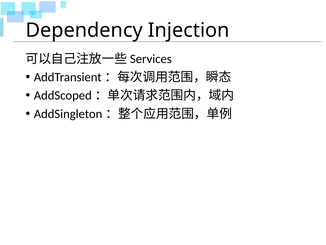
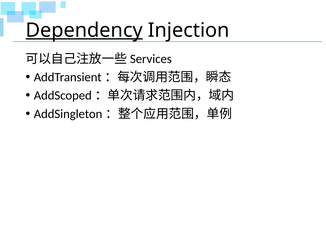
Dependency underline: none -> present (84, 30)
